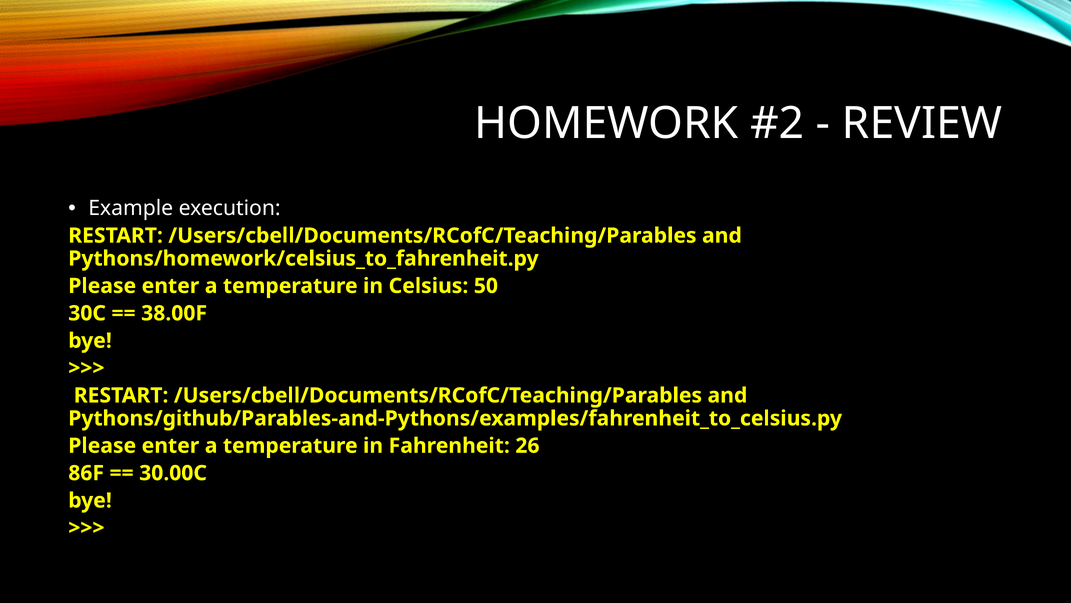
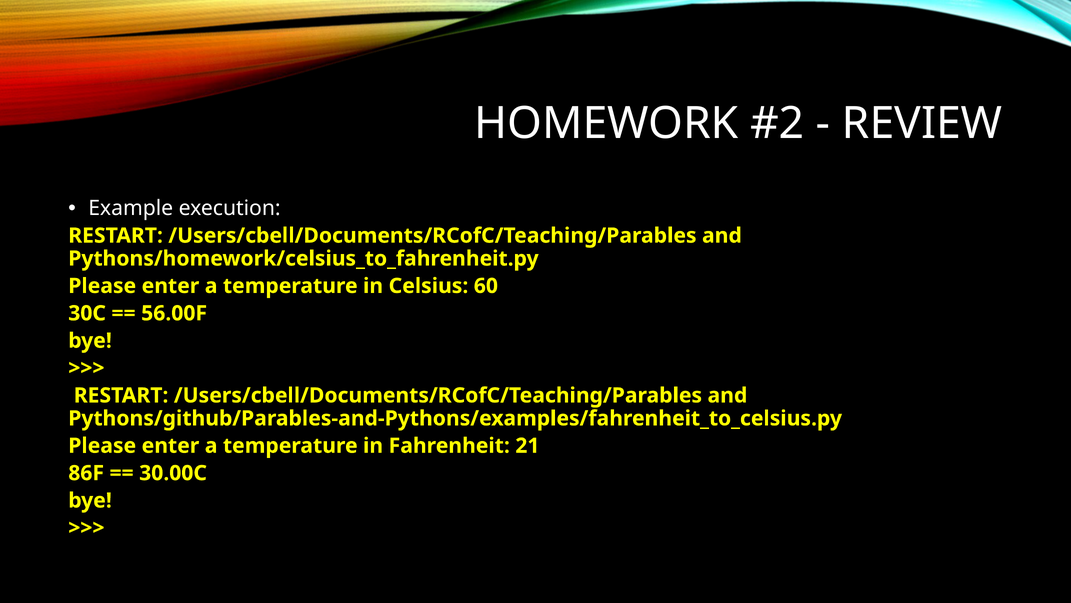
50: 50 -> 60 (486, 286)
38.00F: 38.00F -> 56.00F (174, 313)
26: 26 -> 21 (527, 445)
